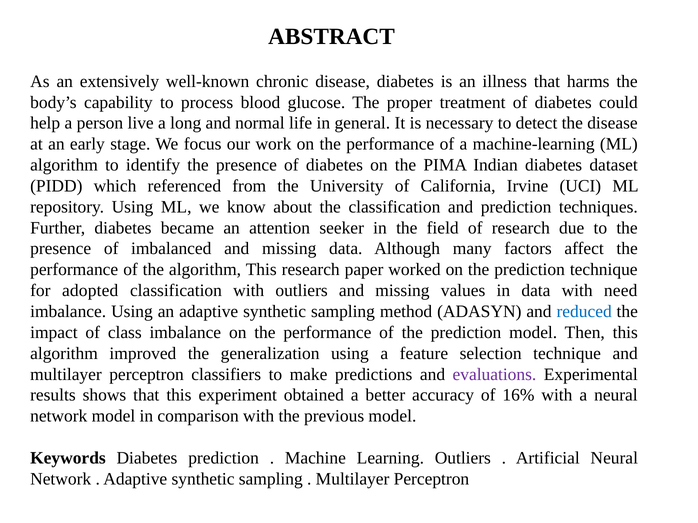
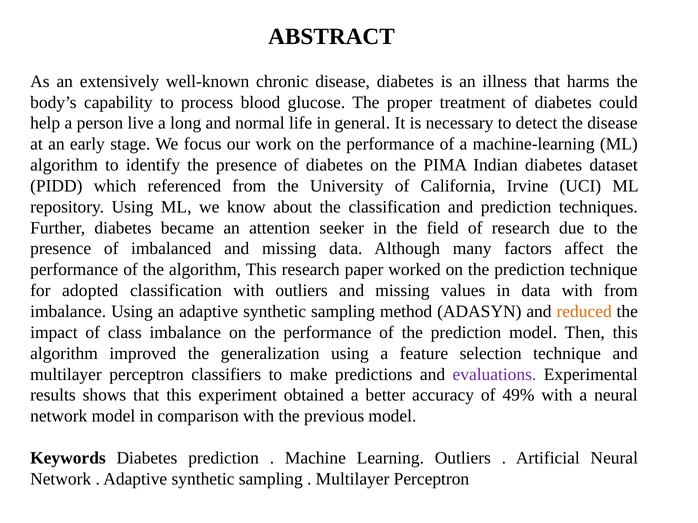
with need: need -> from (621, 291)
reduced colour: blue -> orange (584, 312)
16%: 16% -> 49% (518, 396)
